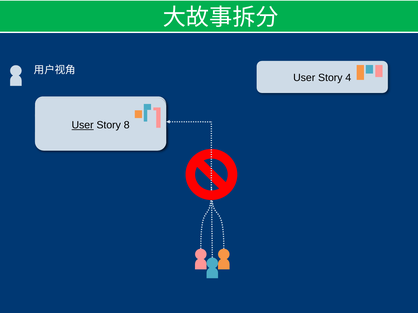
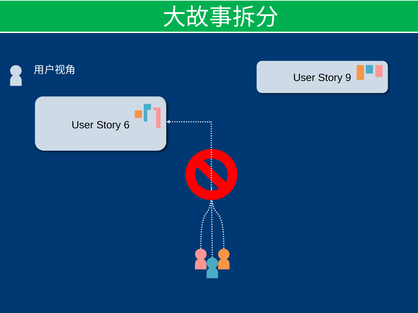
4: 4 -> 9 (348, 78)
User underline: present -> none (83, 125)
8: 8 -> 6 (127, 125)
